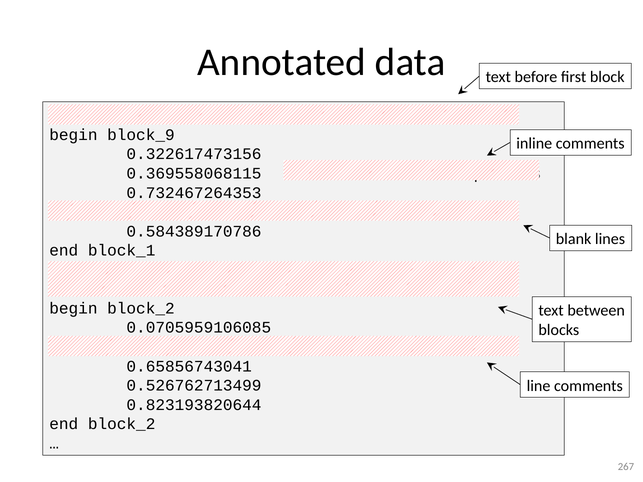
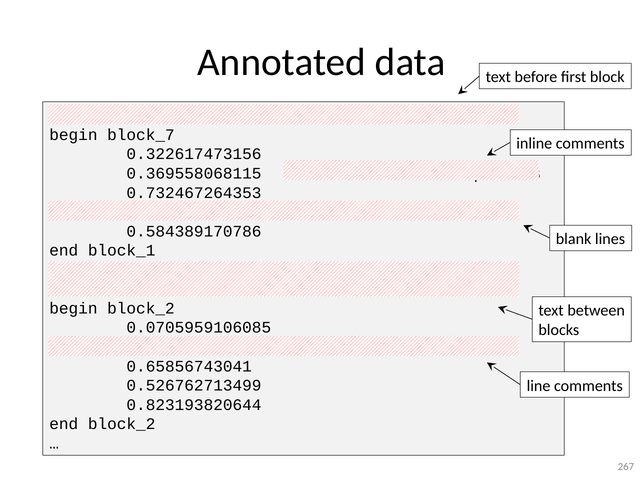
block_9: block_9 -> block_7 (141, 135)
